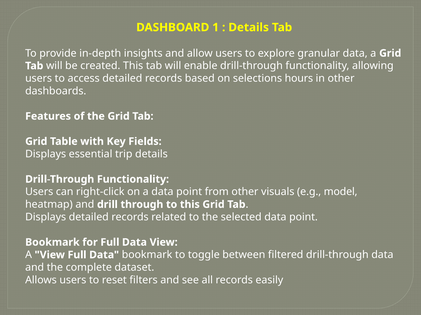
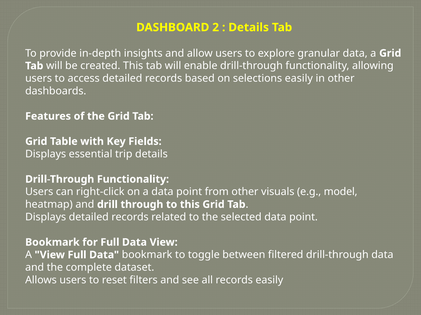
1: 1 -> 2 (216, 27)
selections hours: hours -> easily (299, 79)
